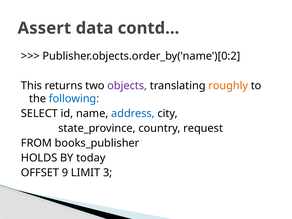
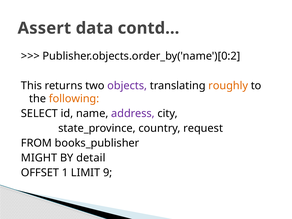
following colour: blue -> orange (74, 99)
address colour: blue -> purple (133, 114)
HOLDS: HOLDS -> MIGHT (39, 158)
today: today -> detail (91, 158)
9: 9 -> 1 (65, 173)
3: 3 -> 9 (108, 173)
